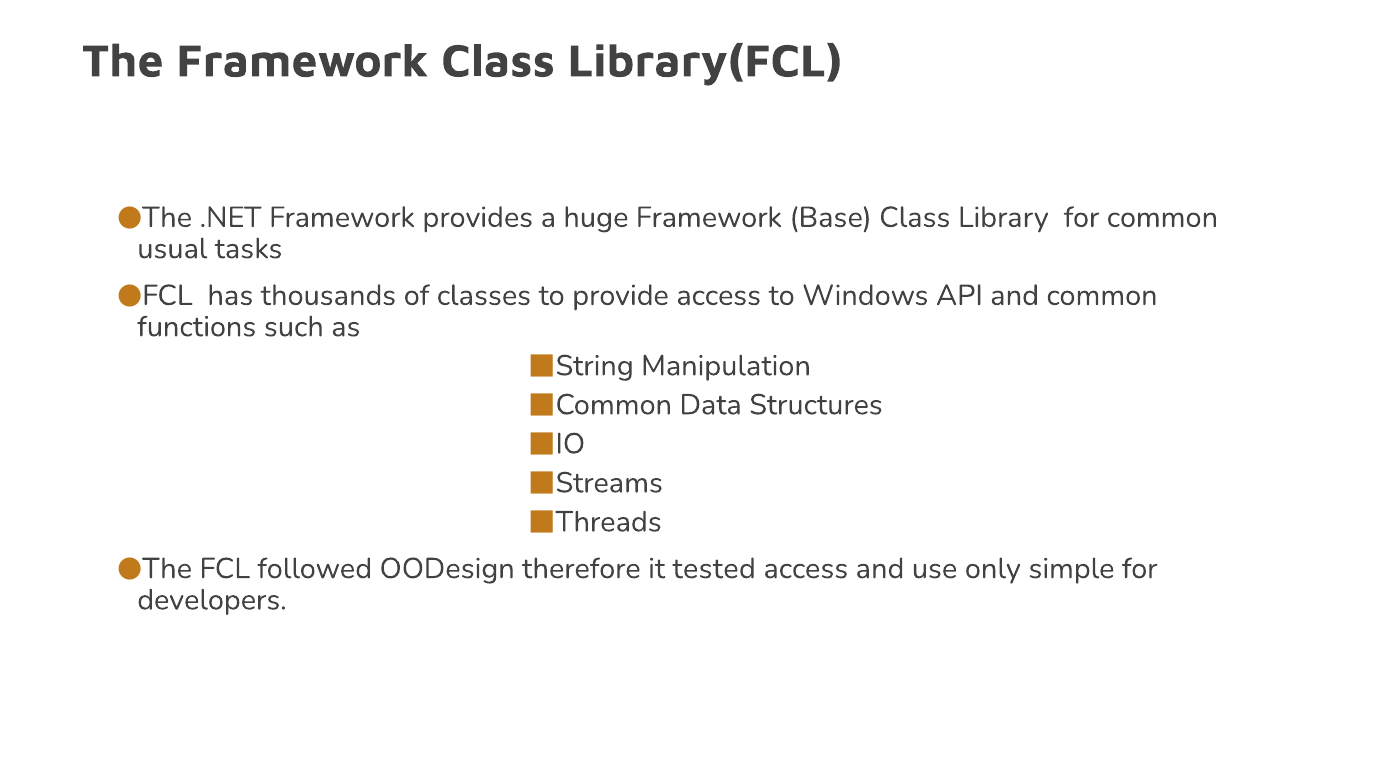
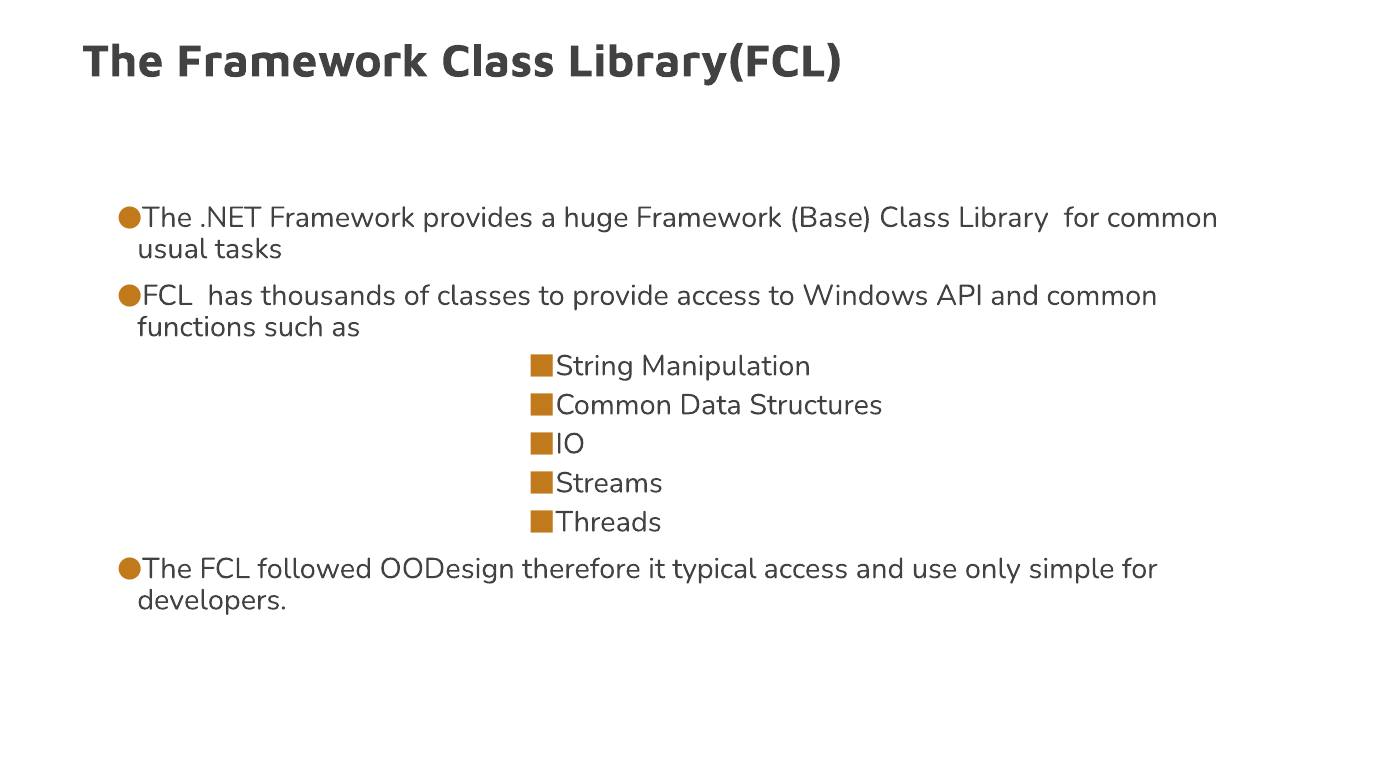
tested: tested -> typical (714, 569)
